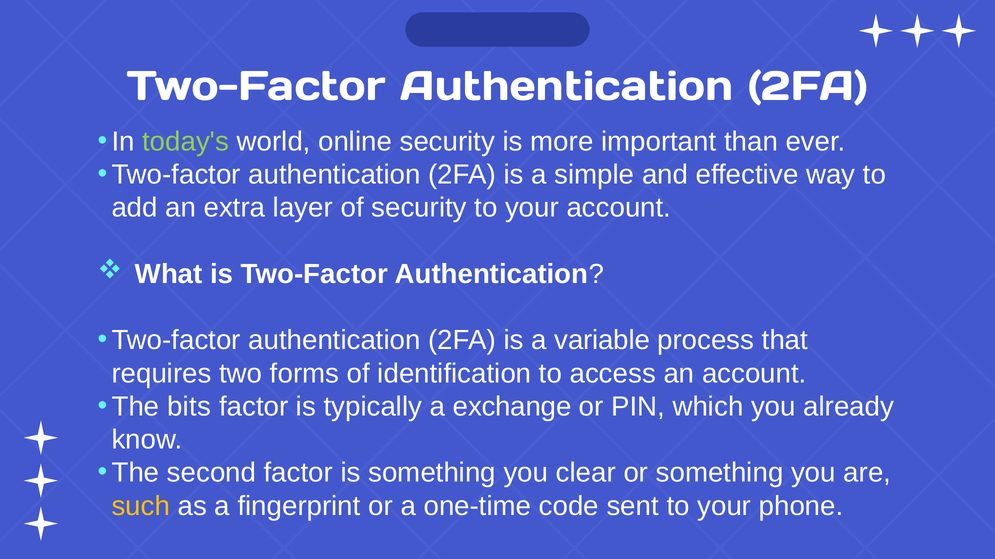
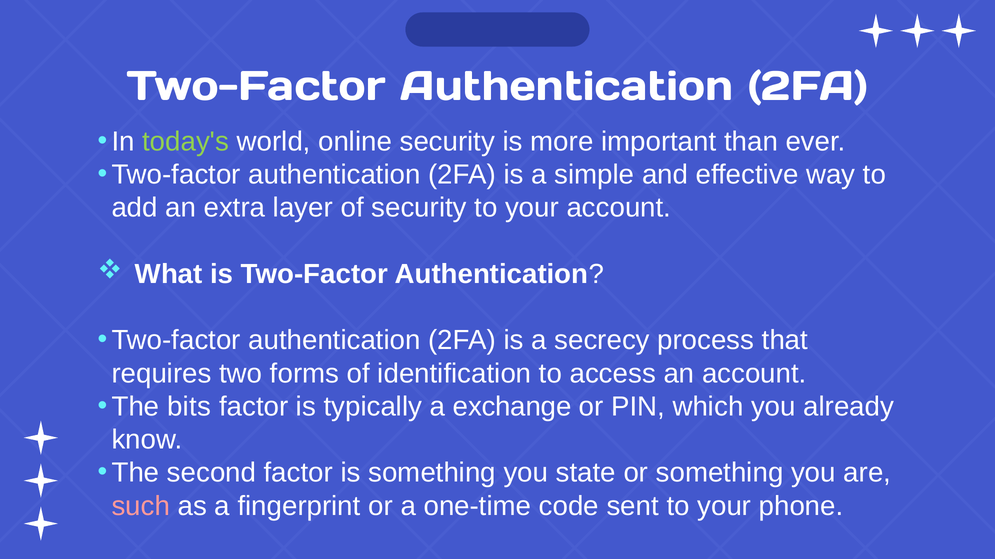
variable: variable -> secrecy (602, 341)
clear: clear -> state (586, 473)
such colour: yellow -> pink (141, 507)
